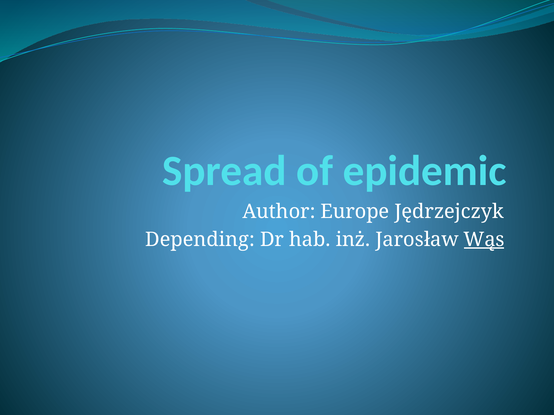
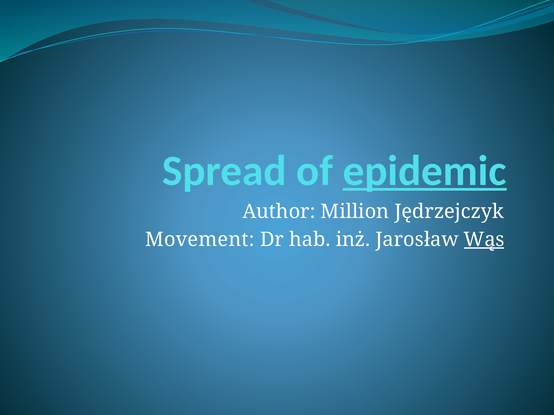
epidemic underline: none -> present (425, 171)
Europe: Europe -> Million (355, 212)
Depending: Depending -> Movement (200, 240)
